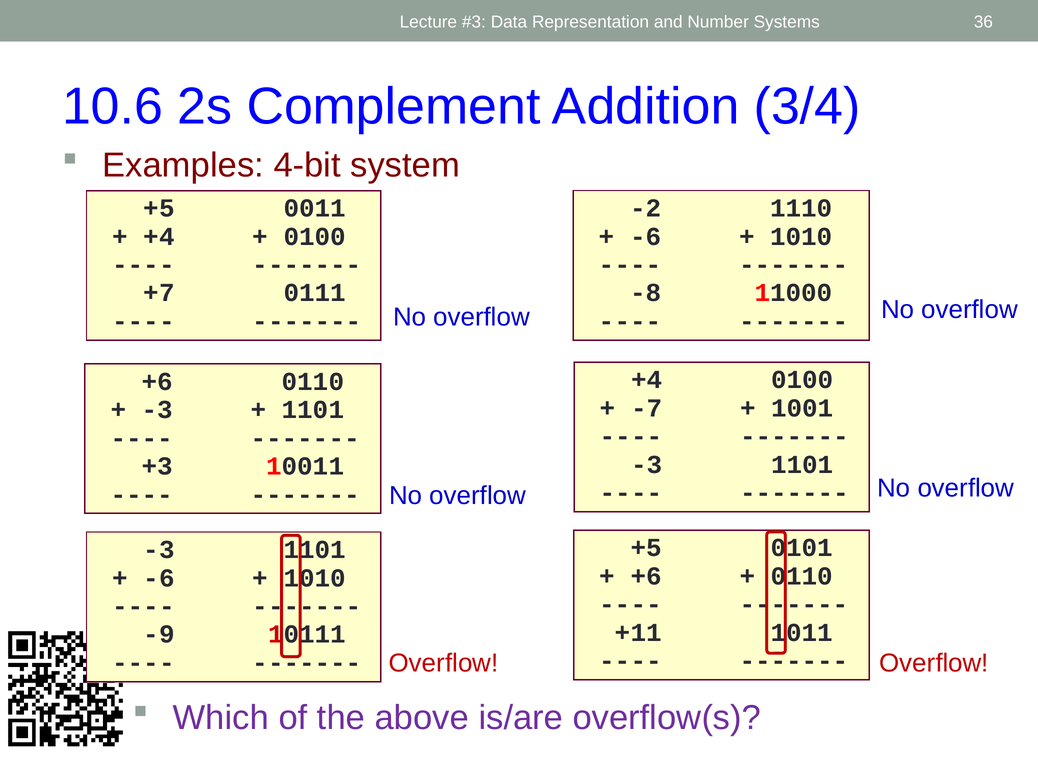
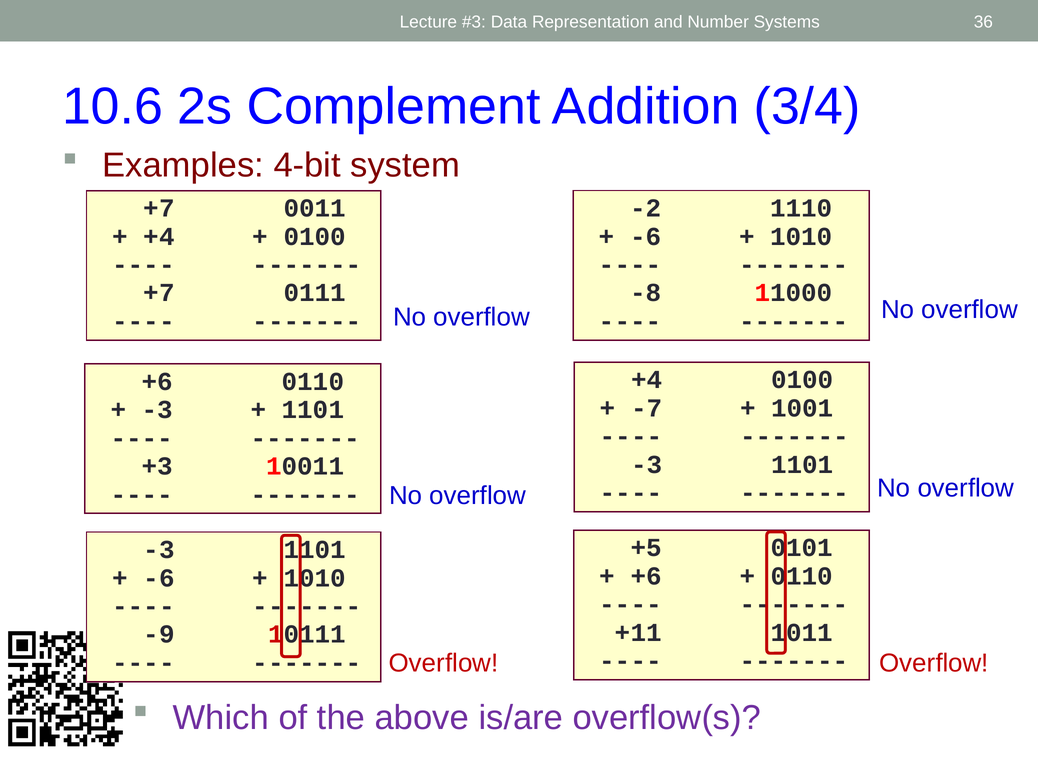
+5: +5 -> +7 (159, 208)
